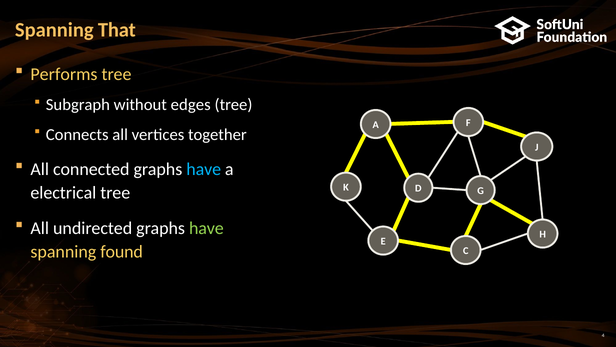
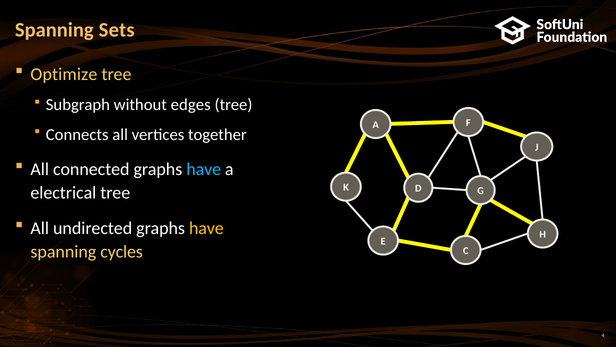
That: That -> Sets (117, 30)
Performs: Performs -> Optimize (64, 74)
have colour: light green -> yellow (206, 228)
found: found -> cycles (122, 252)
